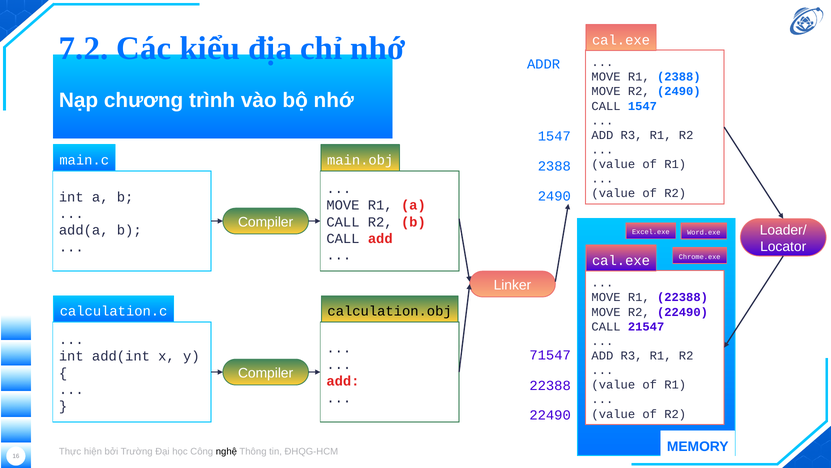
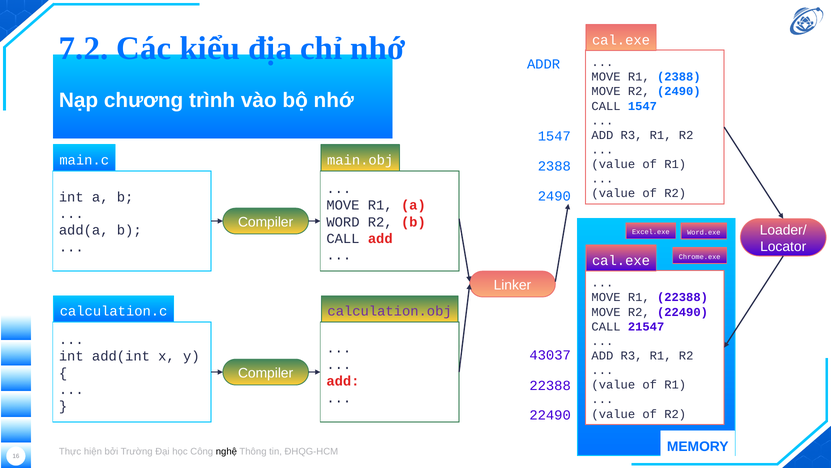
CALL: CALL -> WORD (343, 222)
calculation.obj colour: black -> purple (390, 311)
71547: 71547 -> 43037 (550, 355)
